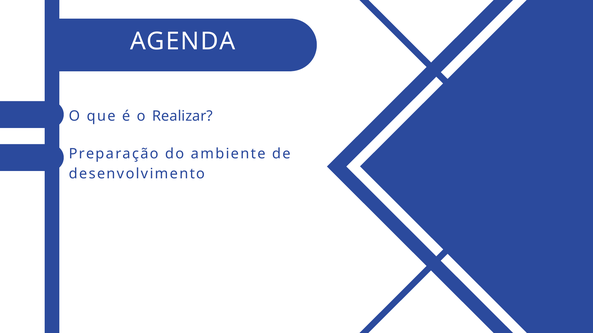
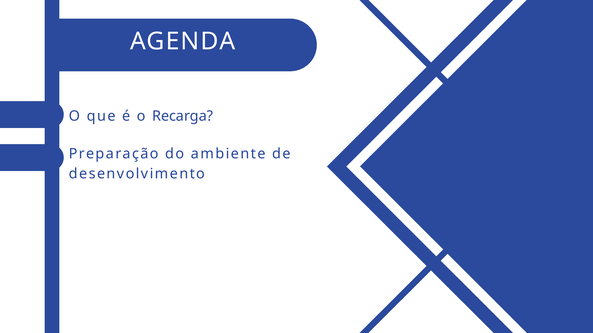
Realizar: Realizar -> Recarga (183, 116)
